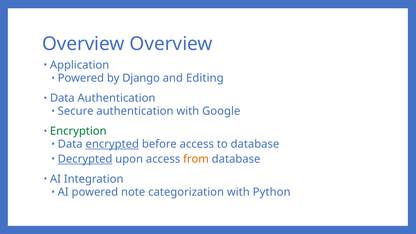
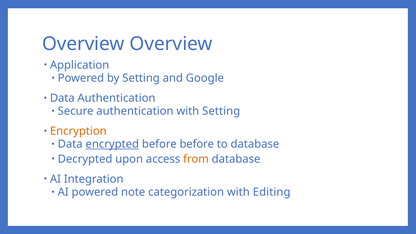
by Django: Django -> Setting (141, 78)
Editing: Editing -> Google (205, 78)
with Google: Google -> Setting (221, 111)
Encryption colour: green -> orange (78, 131)
before access: access -> before (197, 144)
Decrypted underline: present -> none (85, 159)
Python: Python -> Editing (272, 192)
